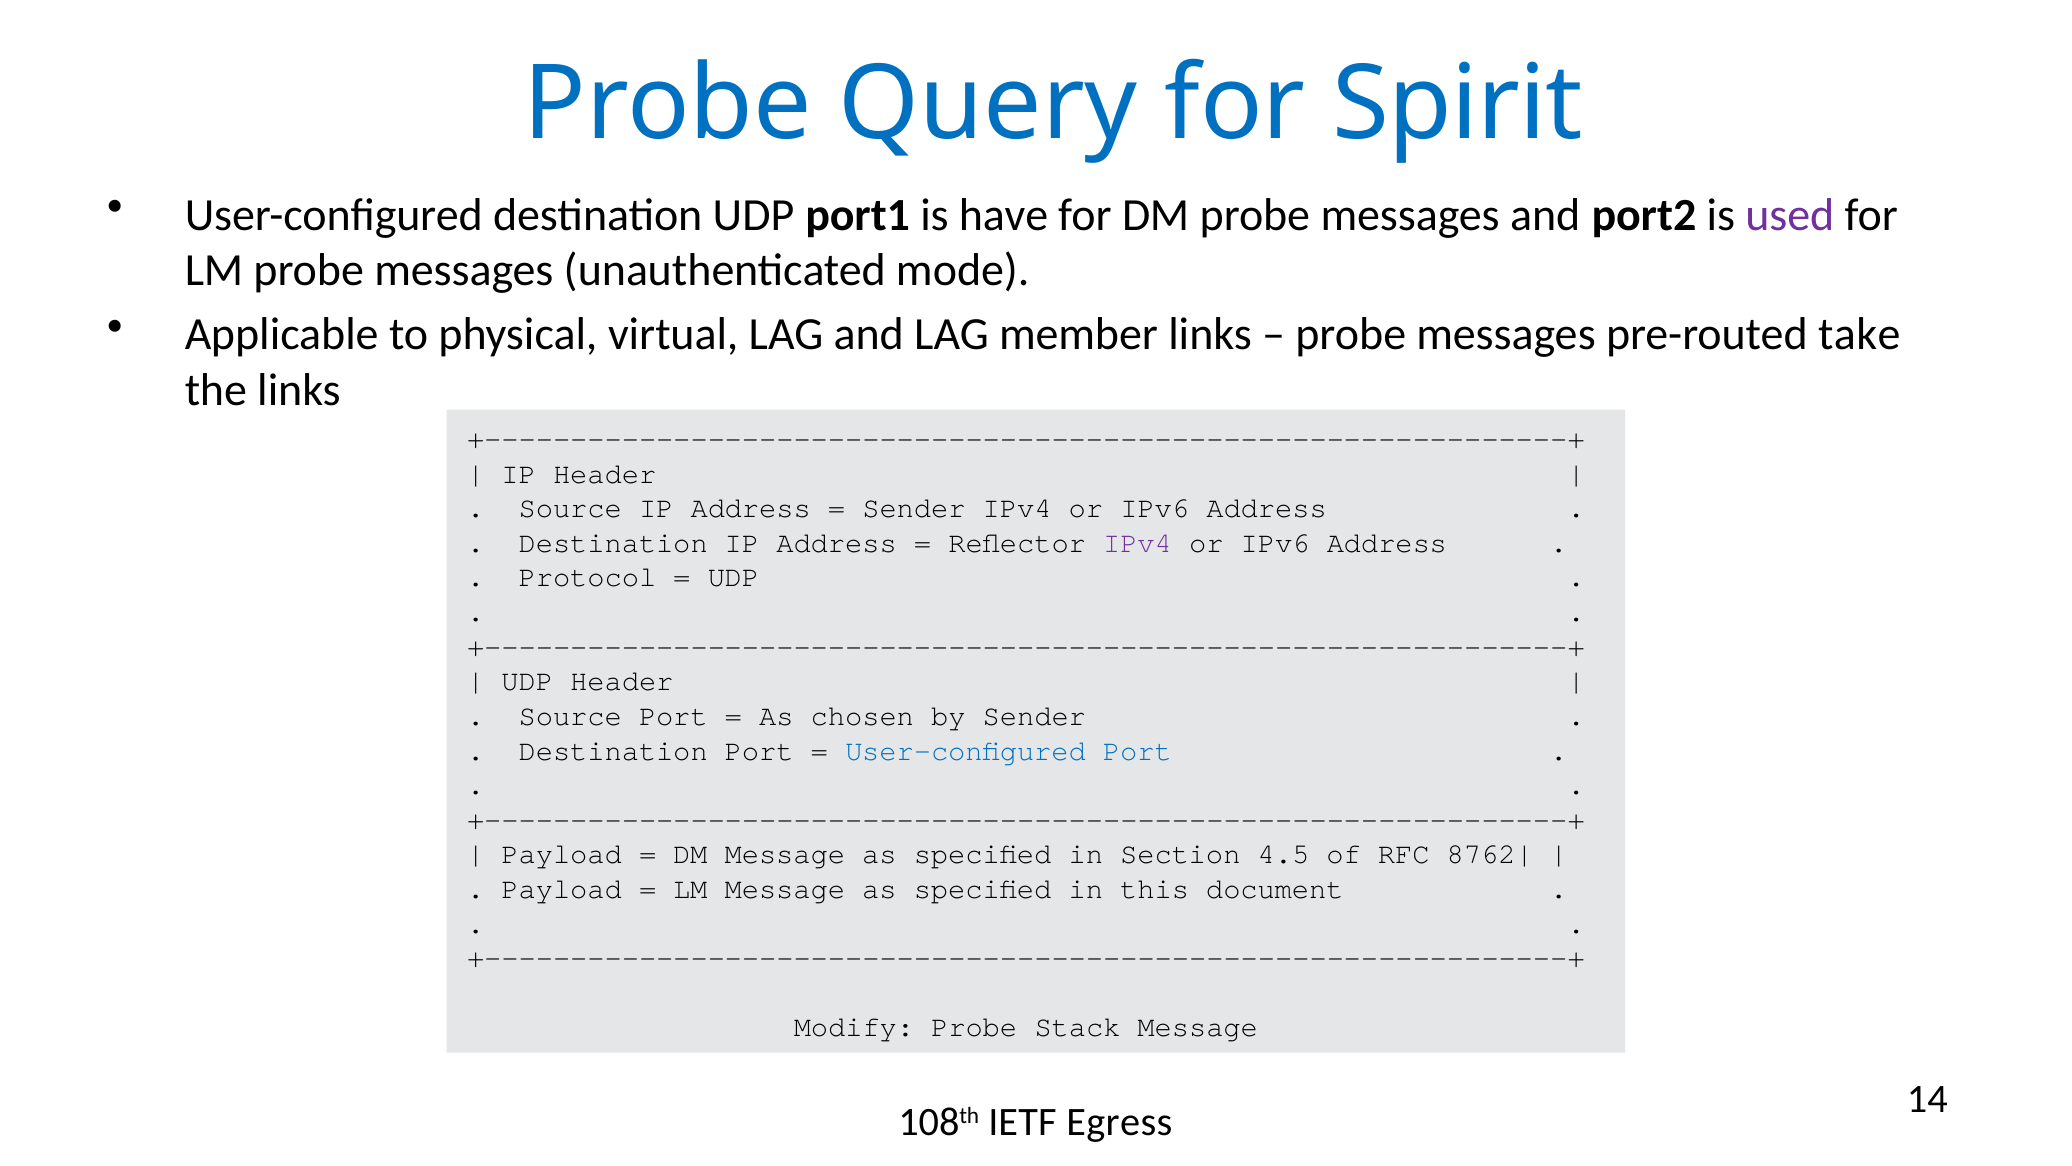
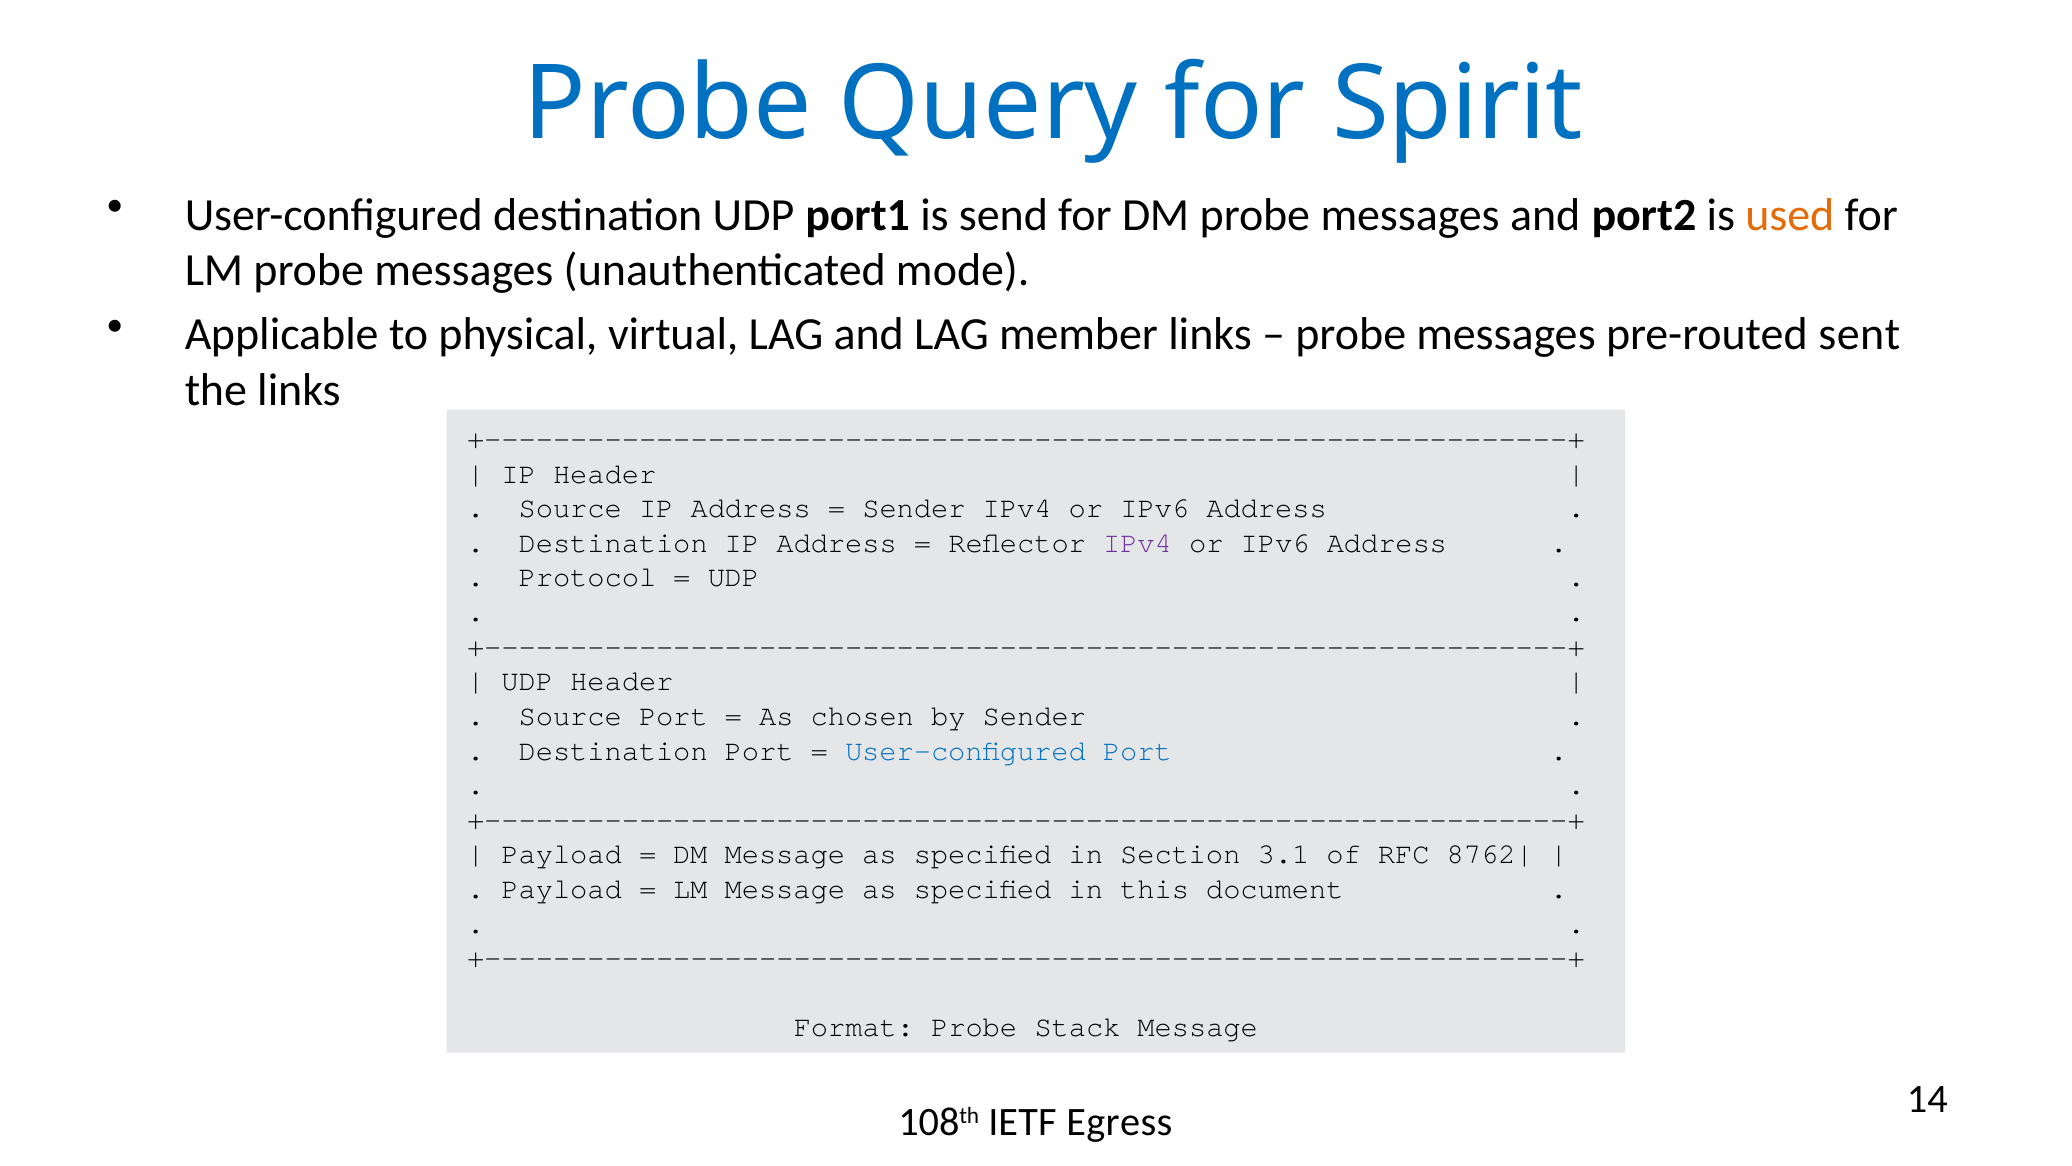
have: have -> send (1003, 215)
used colour: purple -> orange (1790, 215)
take: take -> sent (1859, 335)
4.5: 4.5 -> 3.1 (1284, 854)
Modify: Modify -> Format (854, 1027)
